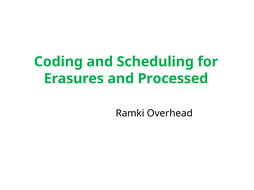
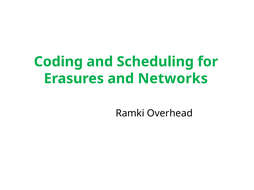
Processed: Processed -> Networks (173, 79)
